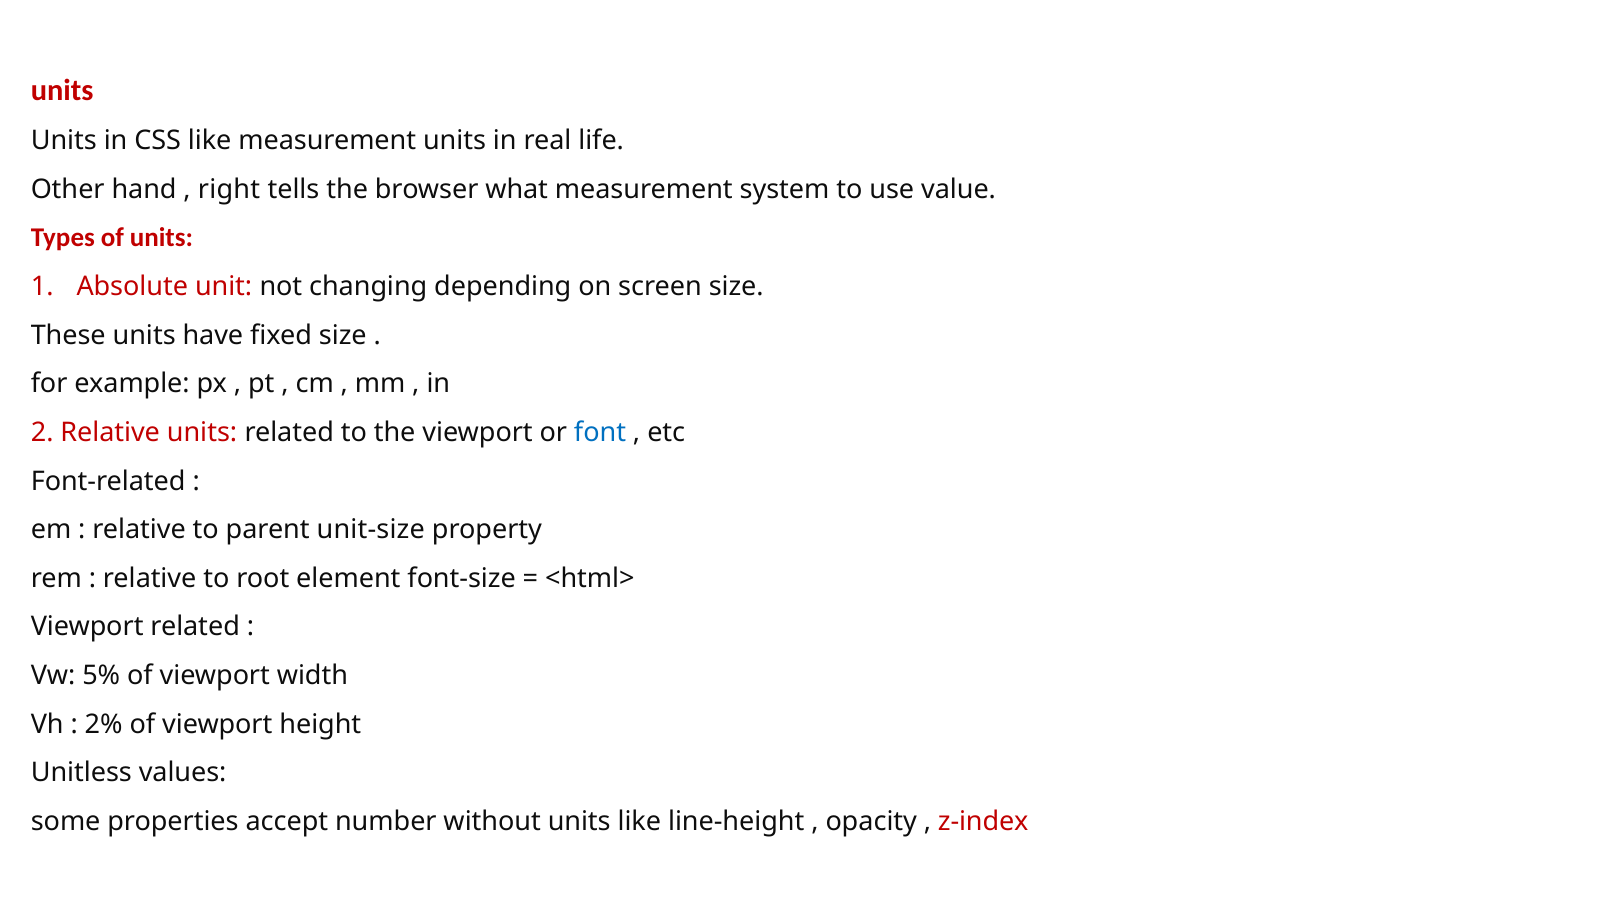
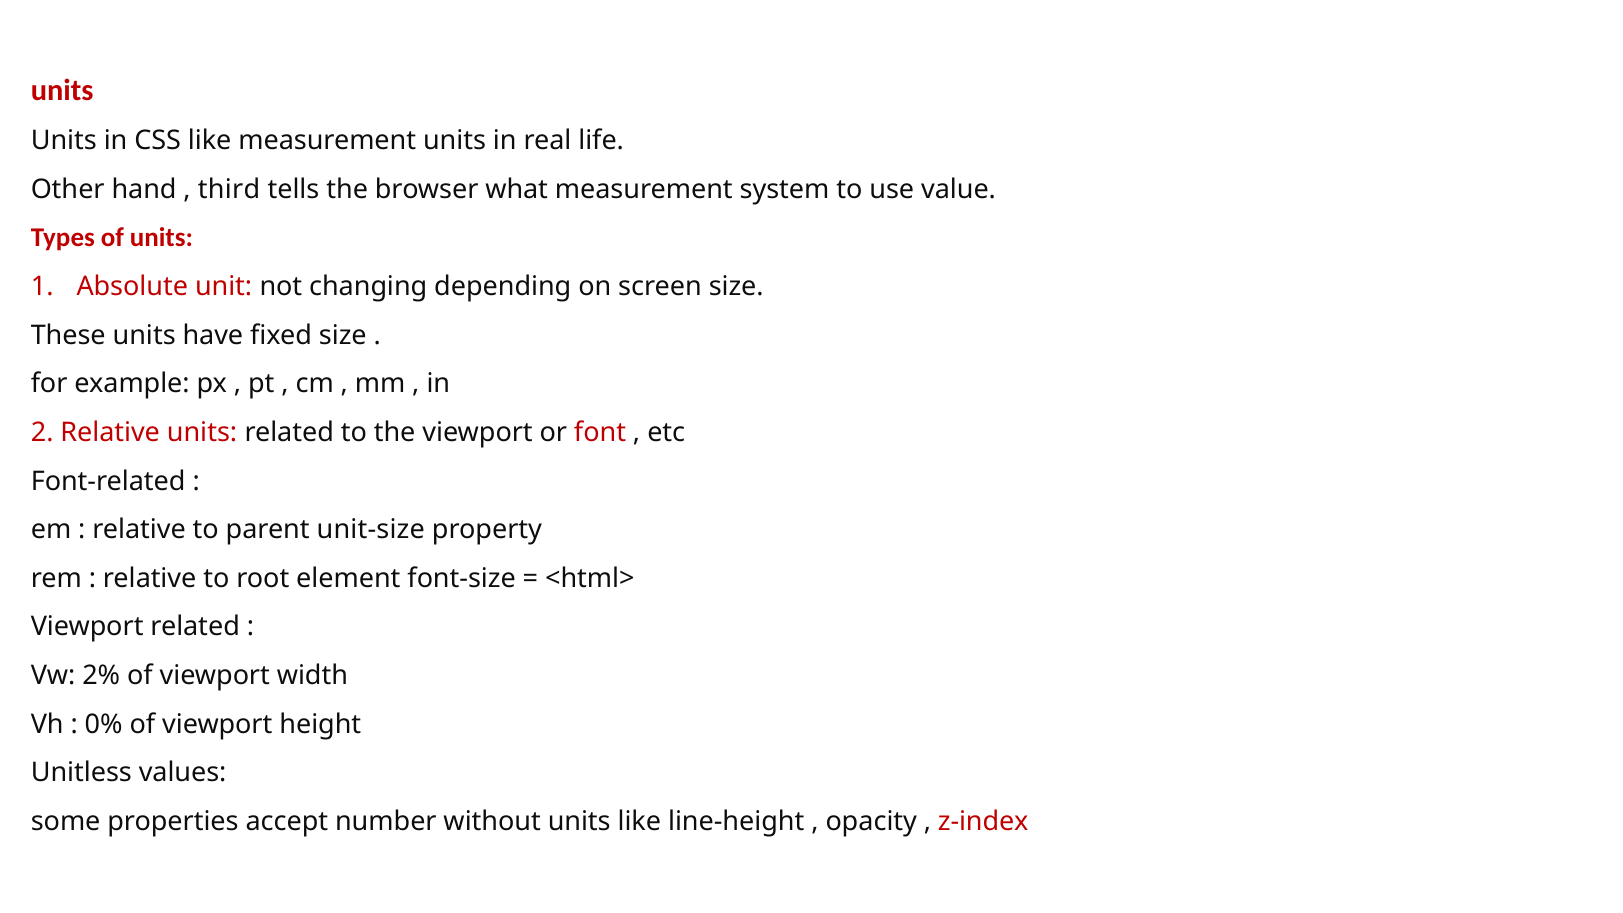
right: right -> third (229, 189)
font colour: blue -> red (600, 432)
5%: 5% -> 2% (101, 676)
2%: 2% -> 0% (104, 724)
